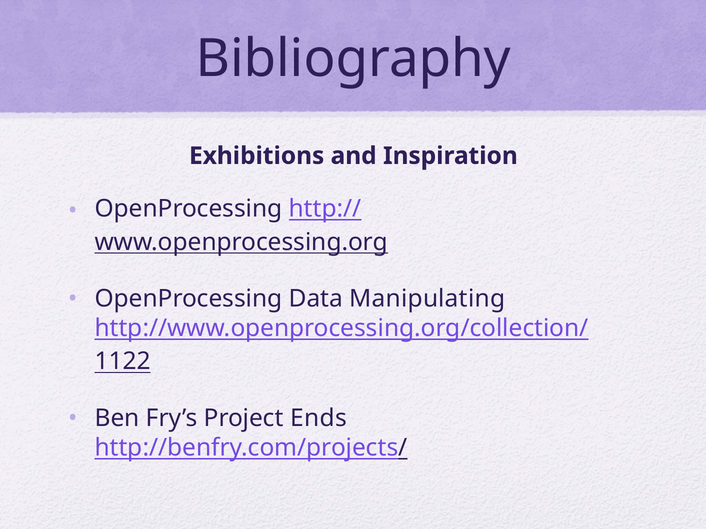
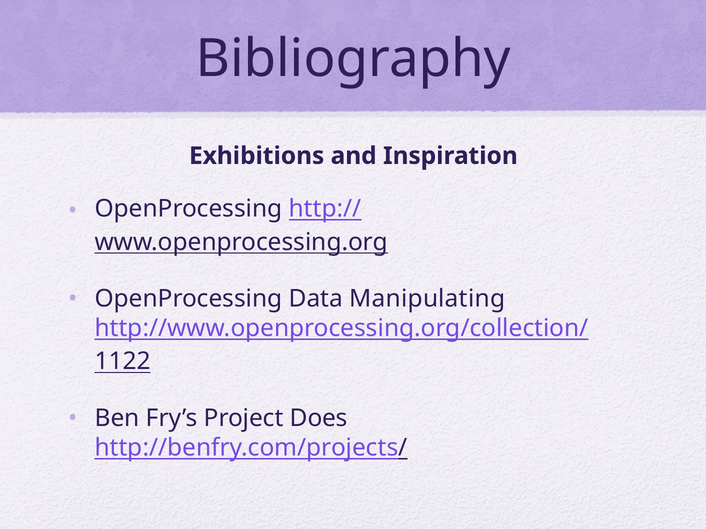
Ends: Ends -> Does (319, 419)
